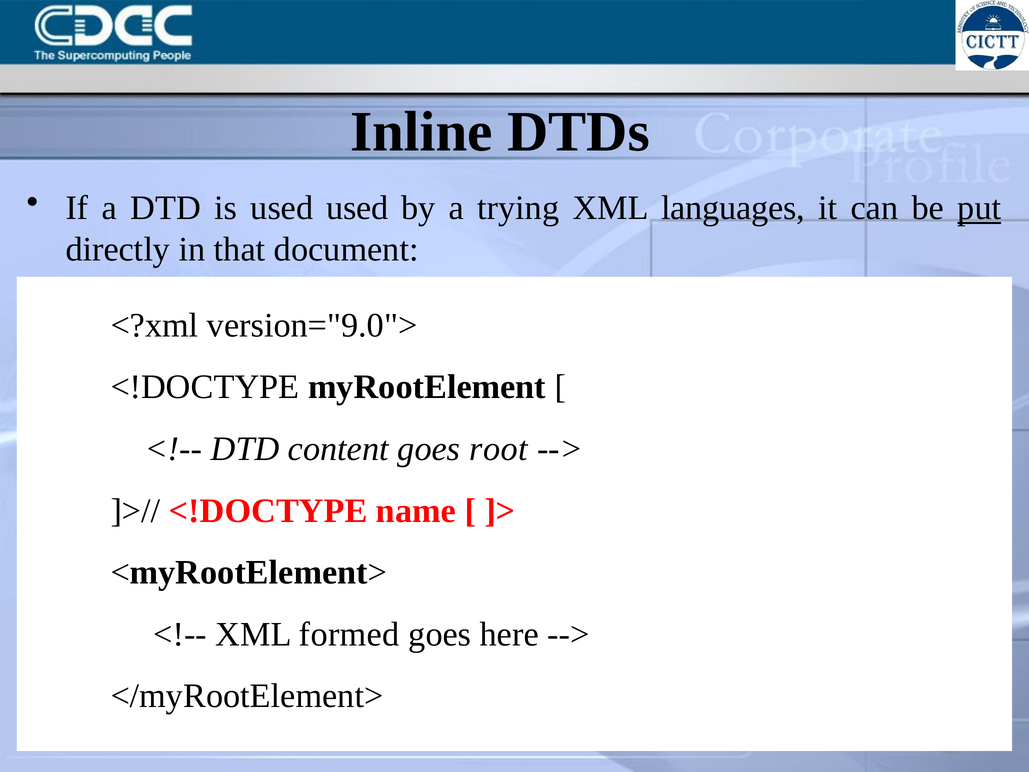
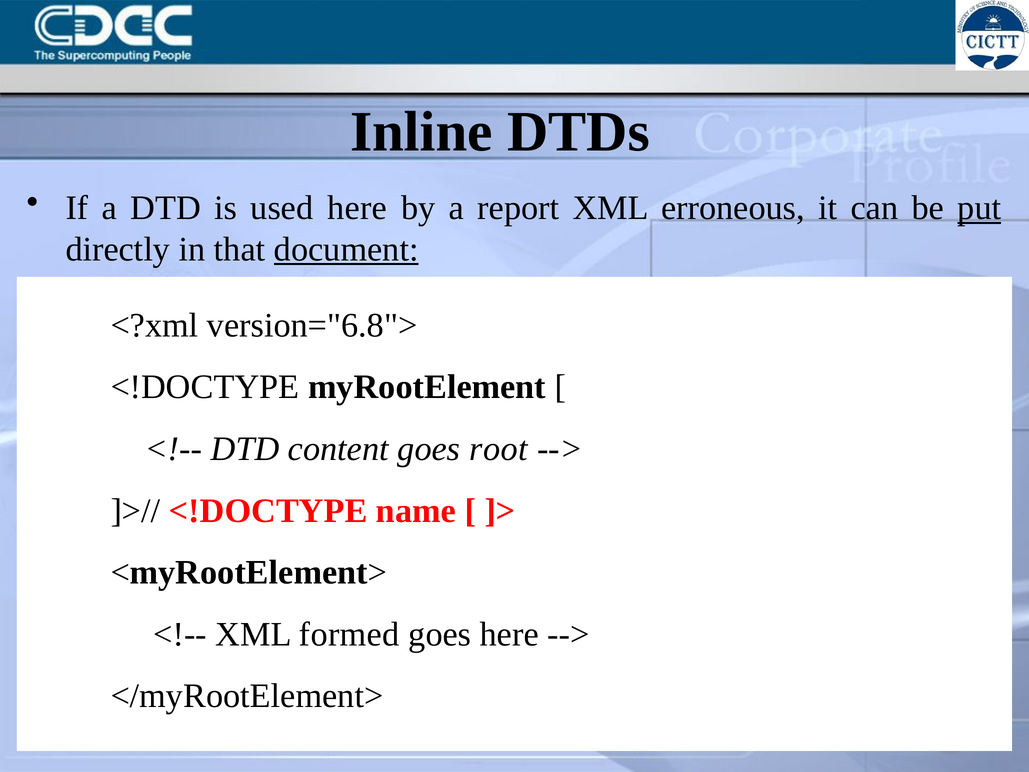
used used: used -> here (357, 208)
trying: trying -> report (518, 208)
languages: languages -> erroneous (733, 208)
document underline: none -> present (346, 249)
version="9.0">: version="9.0"> -> version="6.8"> (312, 325)
